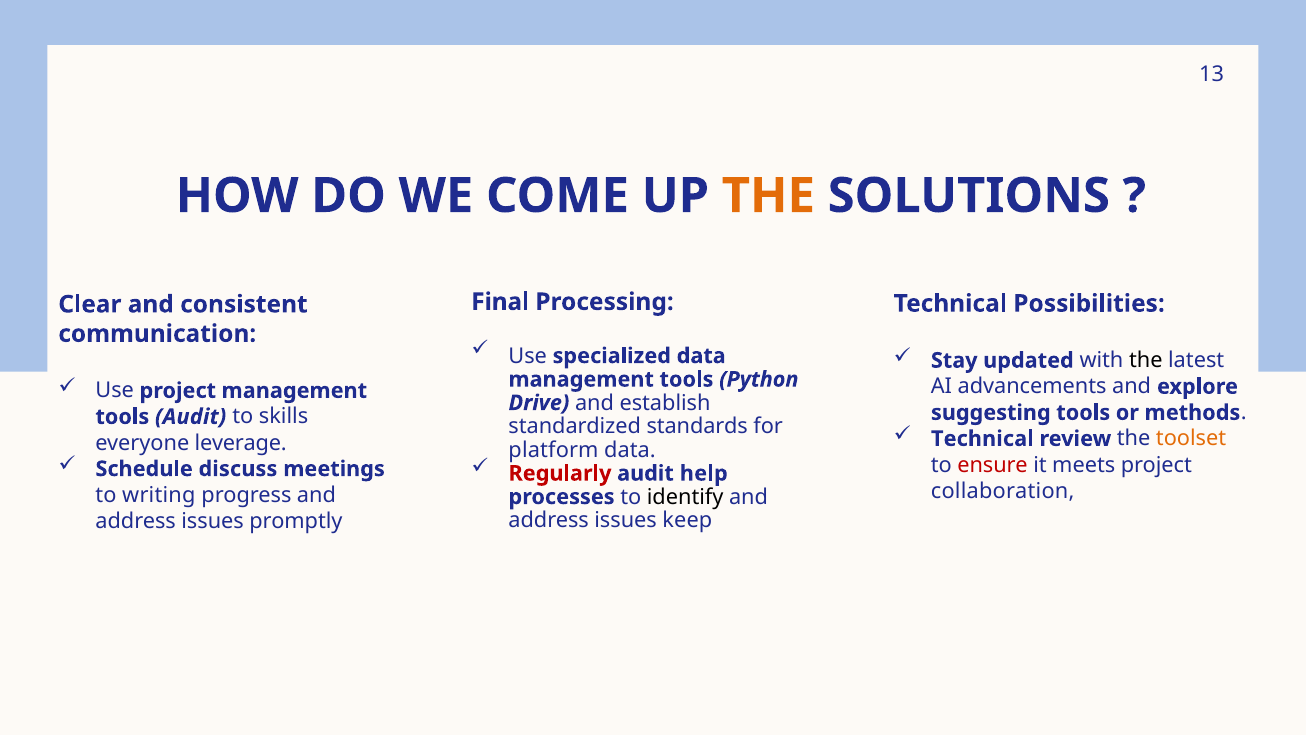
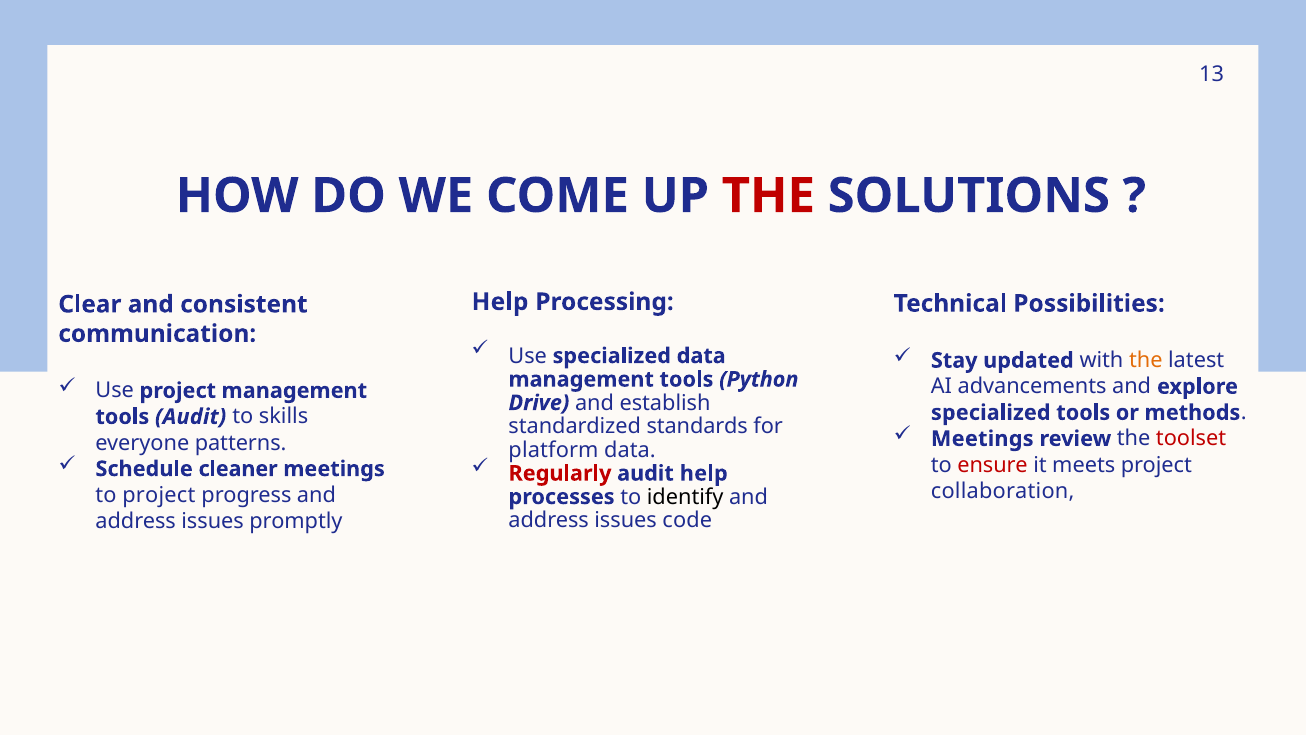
THE colour: orange -> red (768, 196)
Final: Final -> Help (500, 302)
the colour: black -> orange (1146, 360)
suggesting: suggesting -> specialized (991, 412)
Technical: Technical -> Meetings (982, 439)
toolset colour: orange -> red (1191, 439)
leverage: leverage -> patterns (241, 443)
discuss: discuss -> cleaner (238, 469)
to writing: writing -> project (159, 495)
keep: keep -> code (687, 520)
